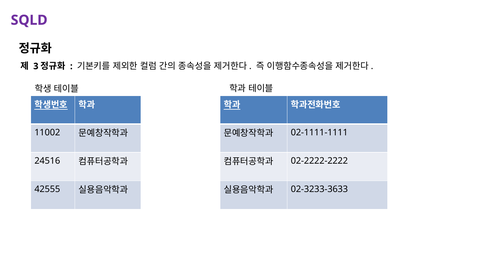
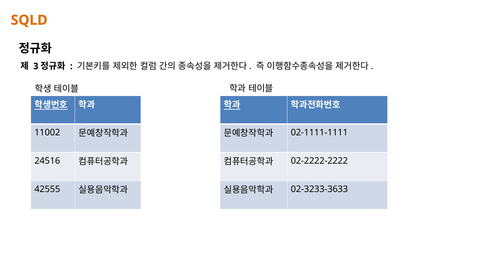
SQLD colour: purple -> orange (29, 20)
